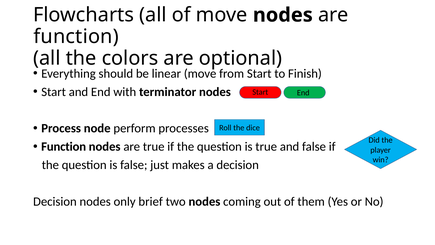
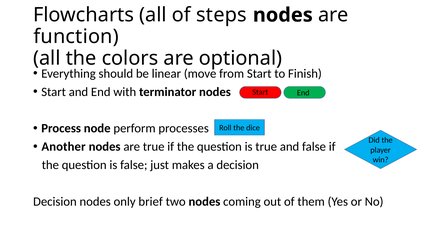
of move: move -> steps (222, 15)
Function: Function -> Another (64, 147)
